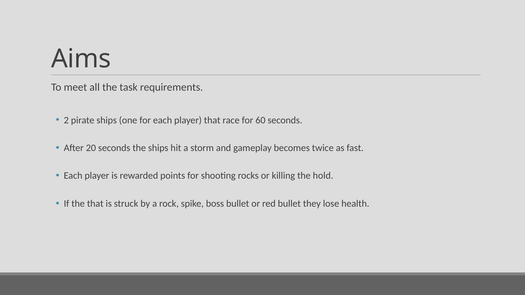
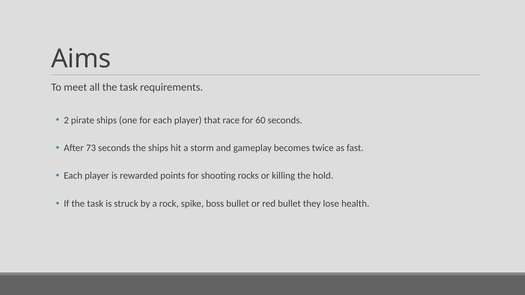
20: 20 -> 73 (91, 148)
If the that: that -> task (95, 204)
